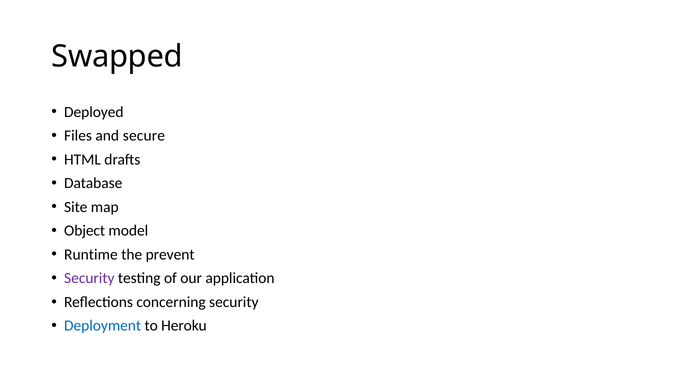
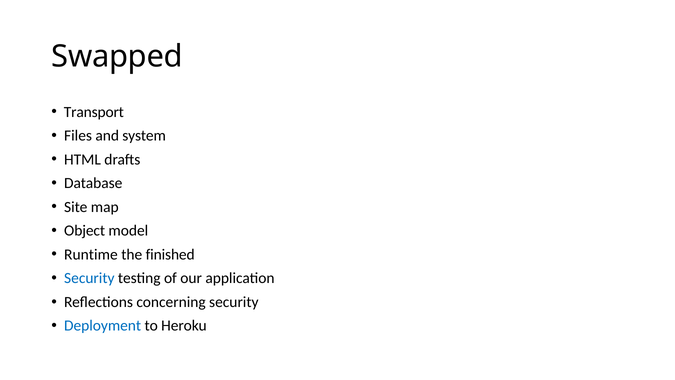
Deployed: Deployed -> Transport (94, 112)
secure: secure -> system (144, 136)
prevent: prevent -> finished (170, 254)
Security colour: purple -> blue (89, 278)
